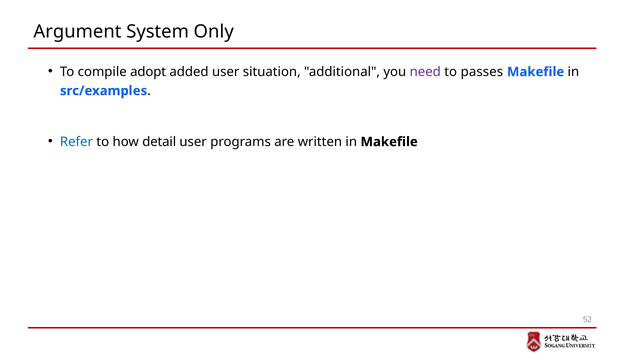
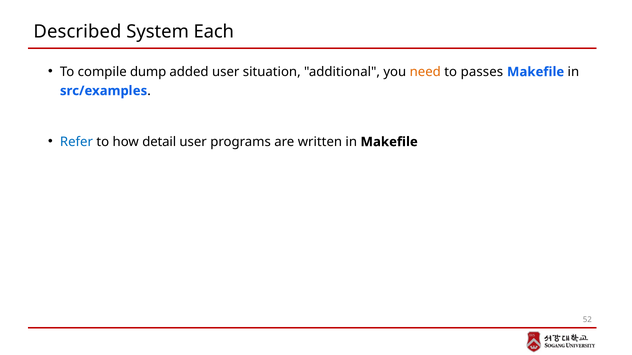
Argument: Argument -> Described (77, 32)
Only: Only -> Each (214, 32)
adopt: adopt -> dump (148, 72)
need colour: purple -> orange (425, 72)
